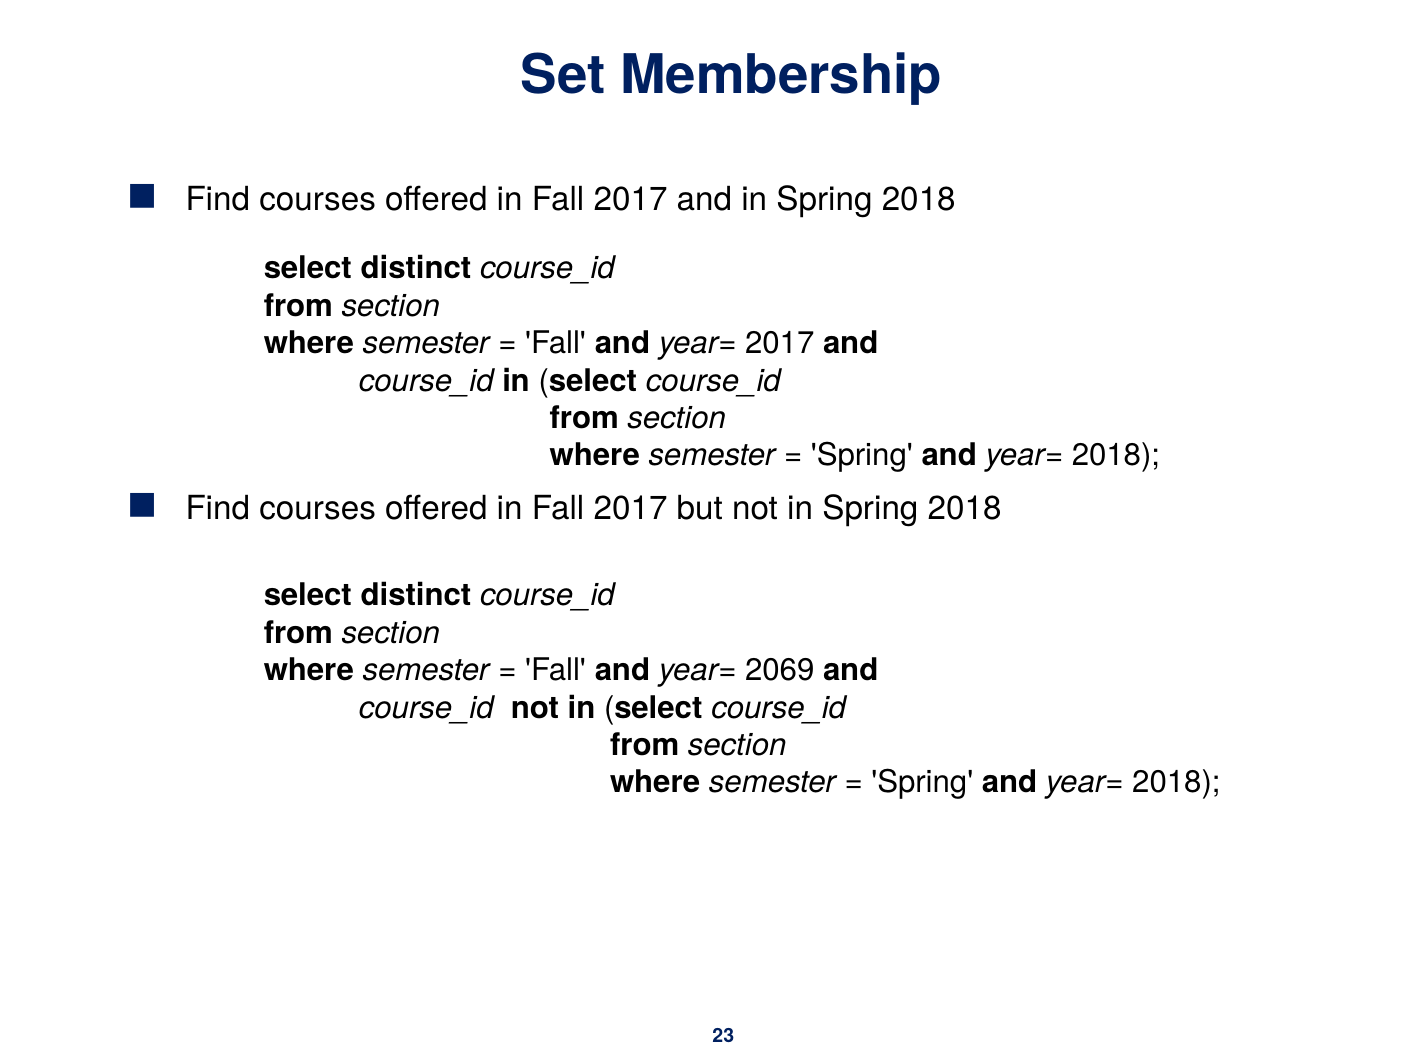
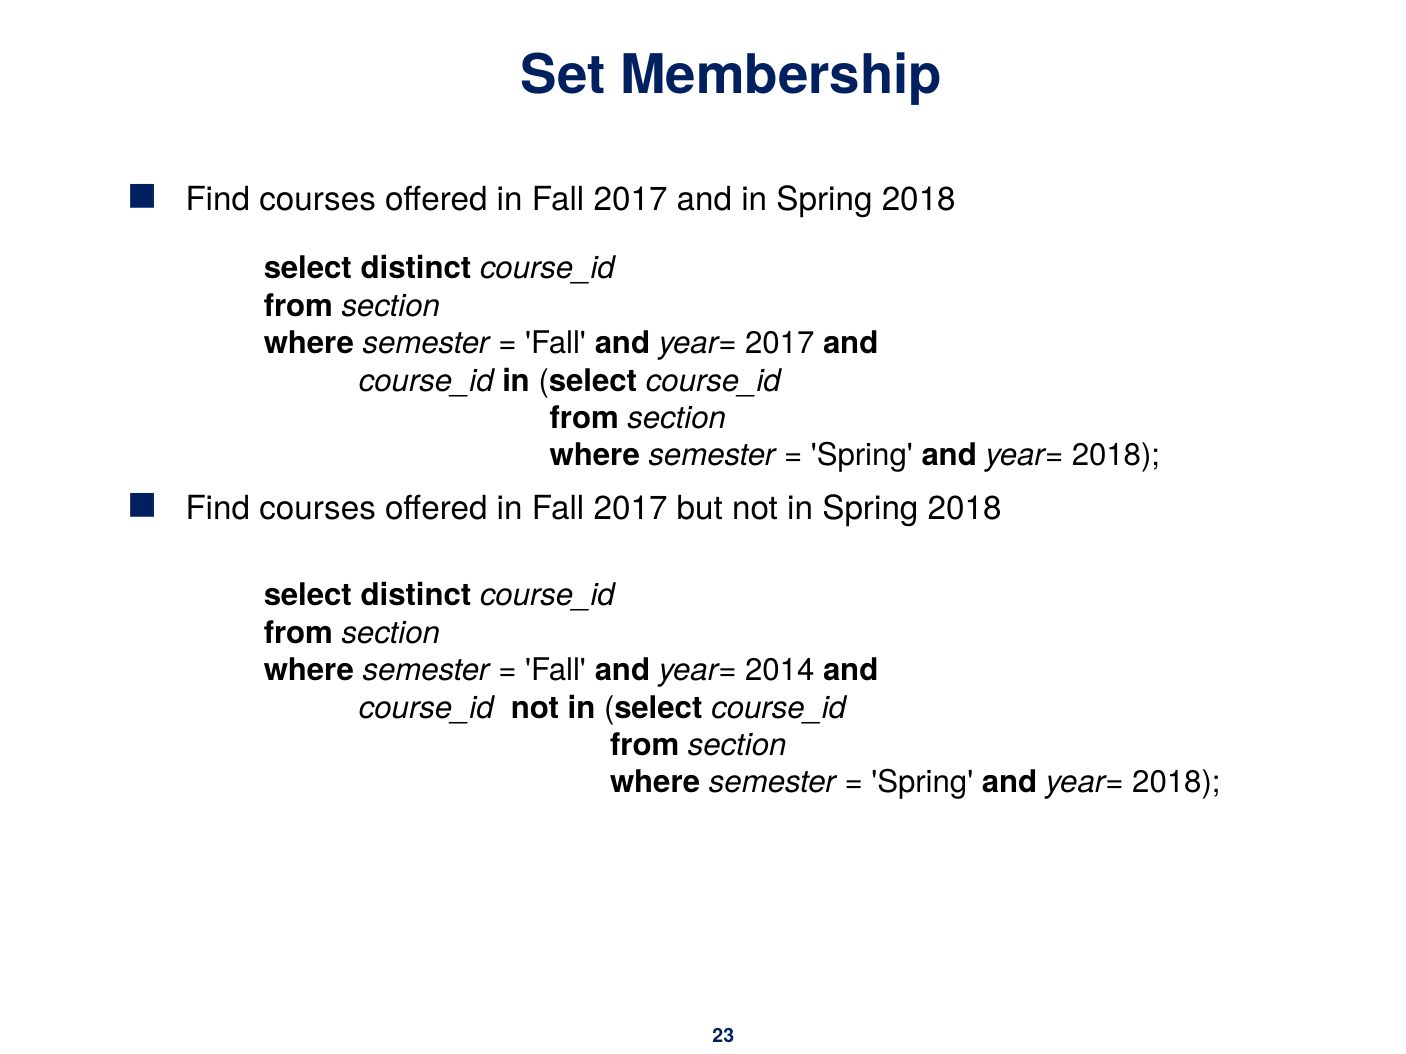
2069: 2069 -> 2014 (780, 671)
